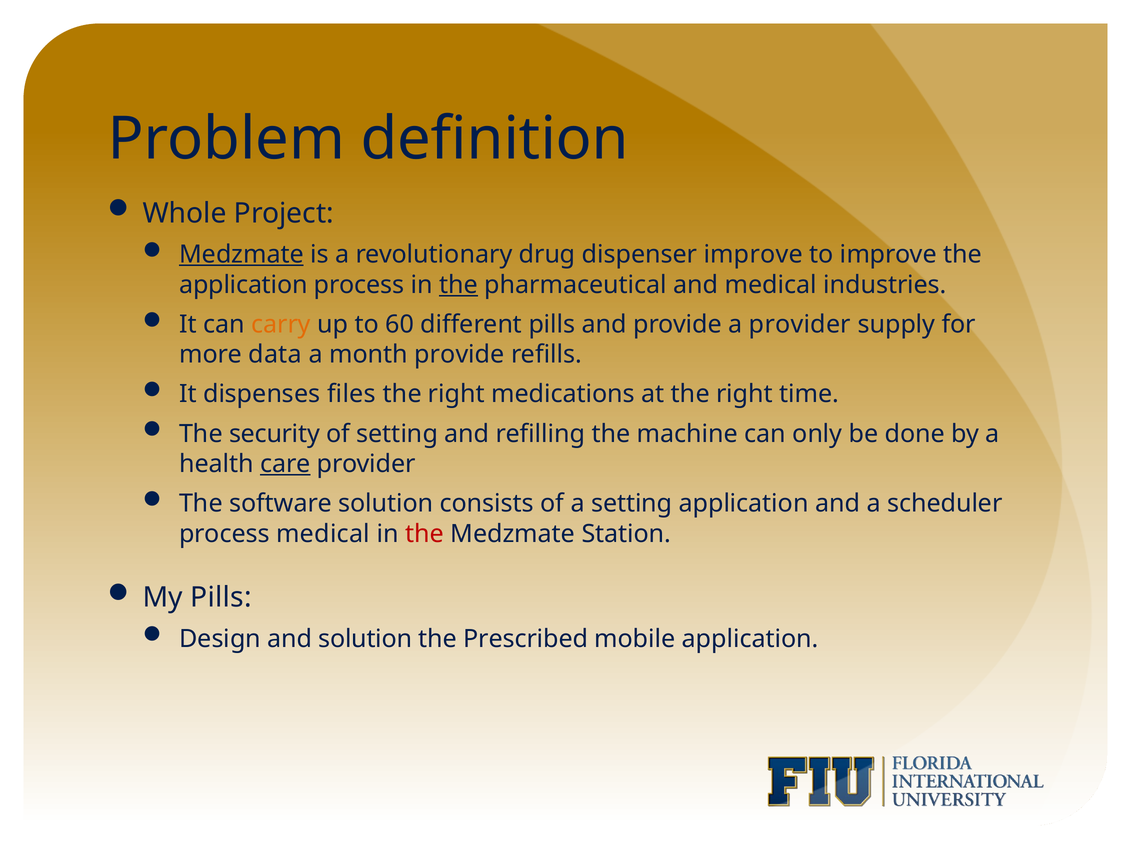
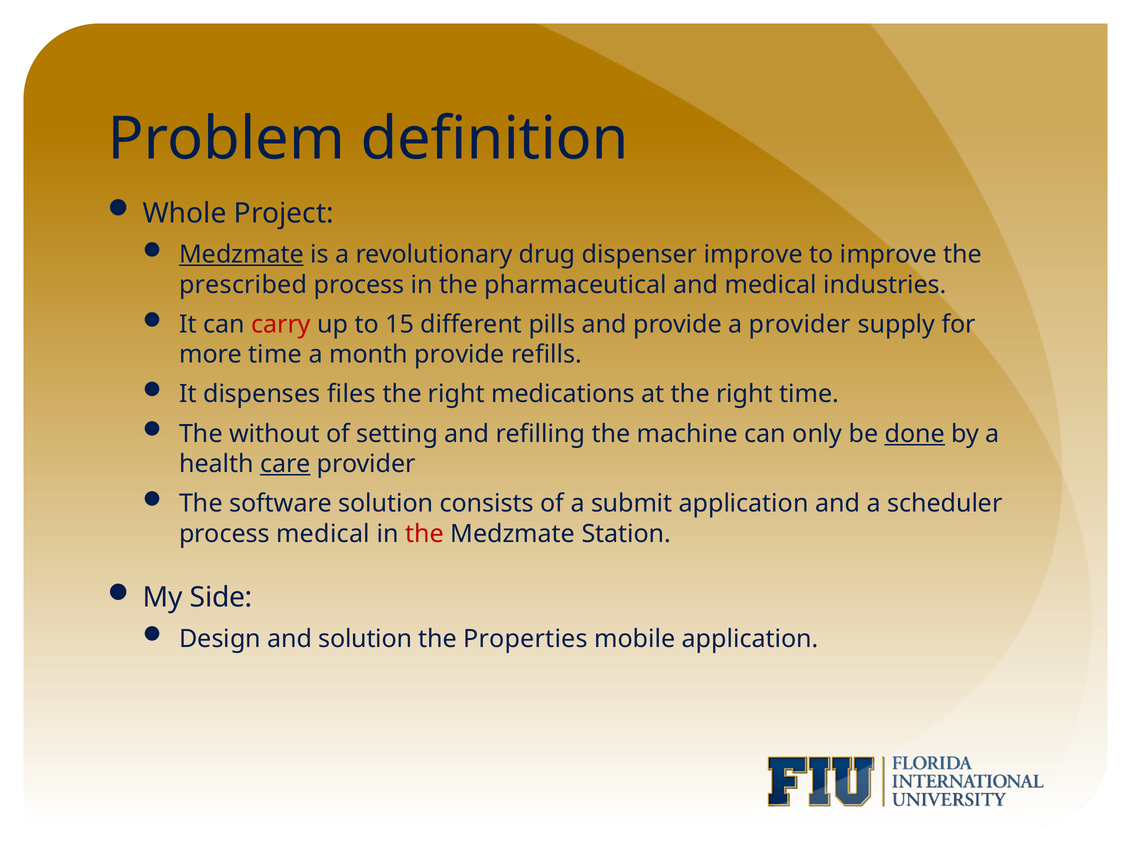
application: application -> prescribed (243, 284)
the underline: present -> none (459, 284)
carry colour: orange -> red (281, 324)
60: 60 -> 15 (400, 324)
more data: data -> time (275, 354)
security: security -> without (274, 433)
done underline: none -> present (915, 433)
a setting: setting -> submit (632, 503)
My Pills: Pills -> Side (221, 597)
Prescribed: Prescribed -> Properties (526, 638)
